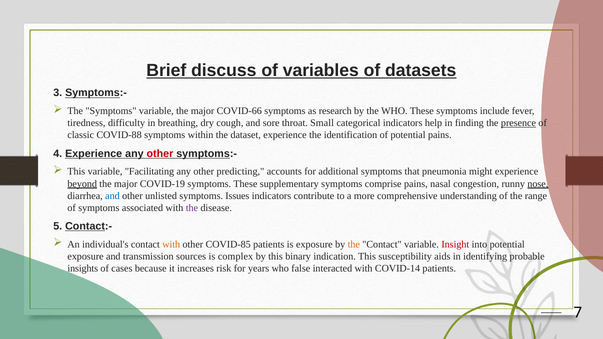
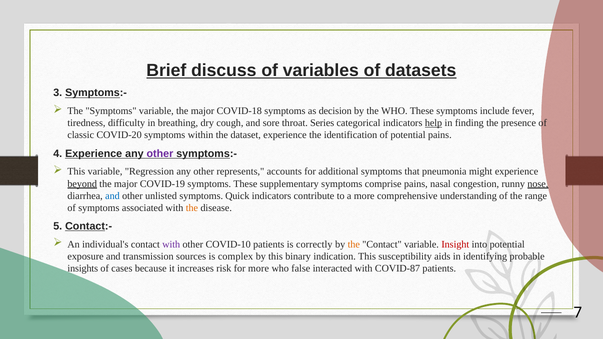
COVID-66: COVID-66 -> COVID-18 (239, 111)
research: research -> decision (335, 111)
Small: Small -> Series (322, 123)
help underline: none -> present (434, 123)
presence underline: present -> none (519, 123)
COVID-88: COVID-88 -> COVID-20 (119, 135)
other colour: red -> purple (160, 154)
Facilitating: Facilitating -> Regression (149, 172)
predicting: predicting -> represents (240, 172)
Issues: Issues -> Quick (237, 196)
the colour: purple -> orange (192, 208)
with colour: orange -> purple (171, 244)
COVID-85: COVID-85 -> COVID-10 (228, 244)
is exposure: exposure -> correctly (314, 244)
for years: years -> more (259, 269)
COVID-14: COVID-14 -> COVID-87 (398, 269)
